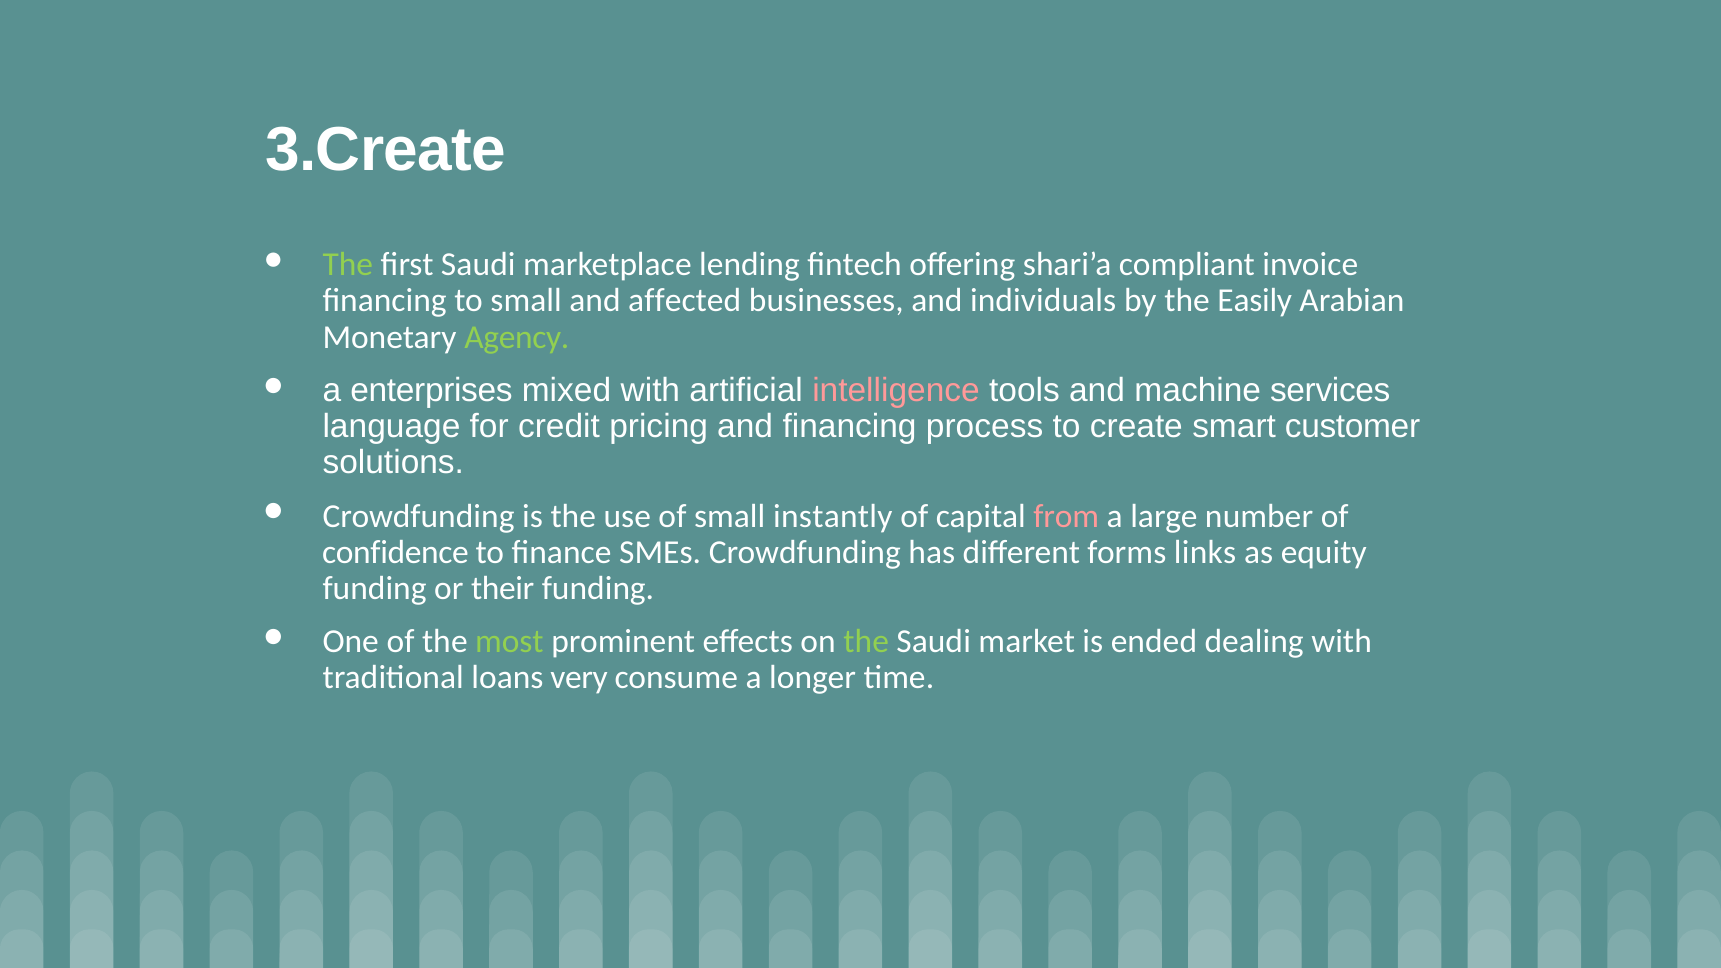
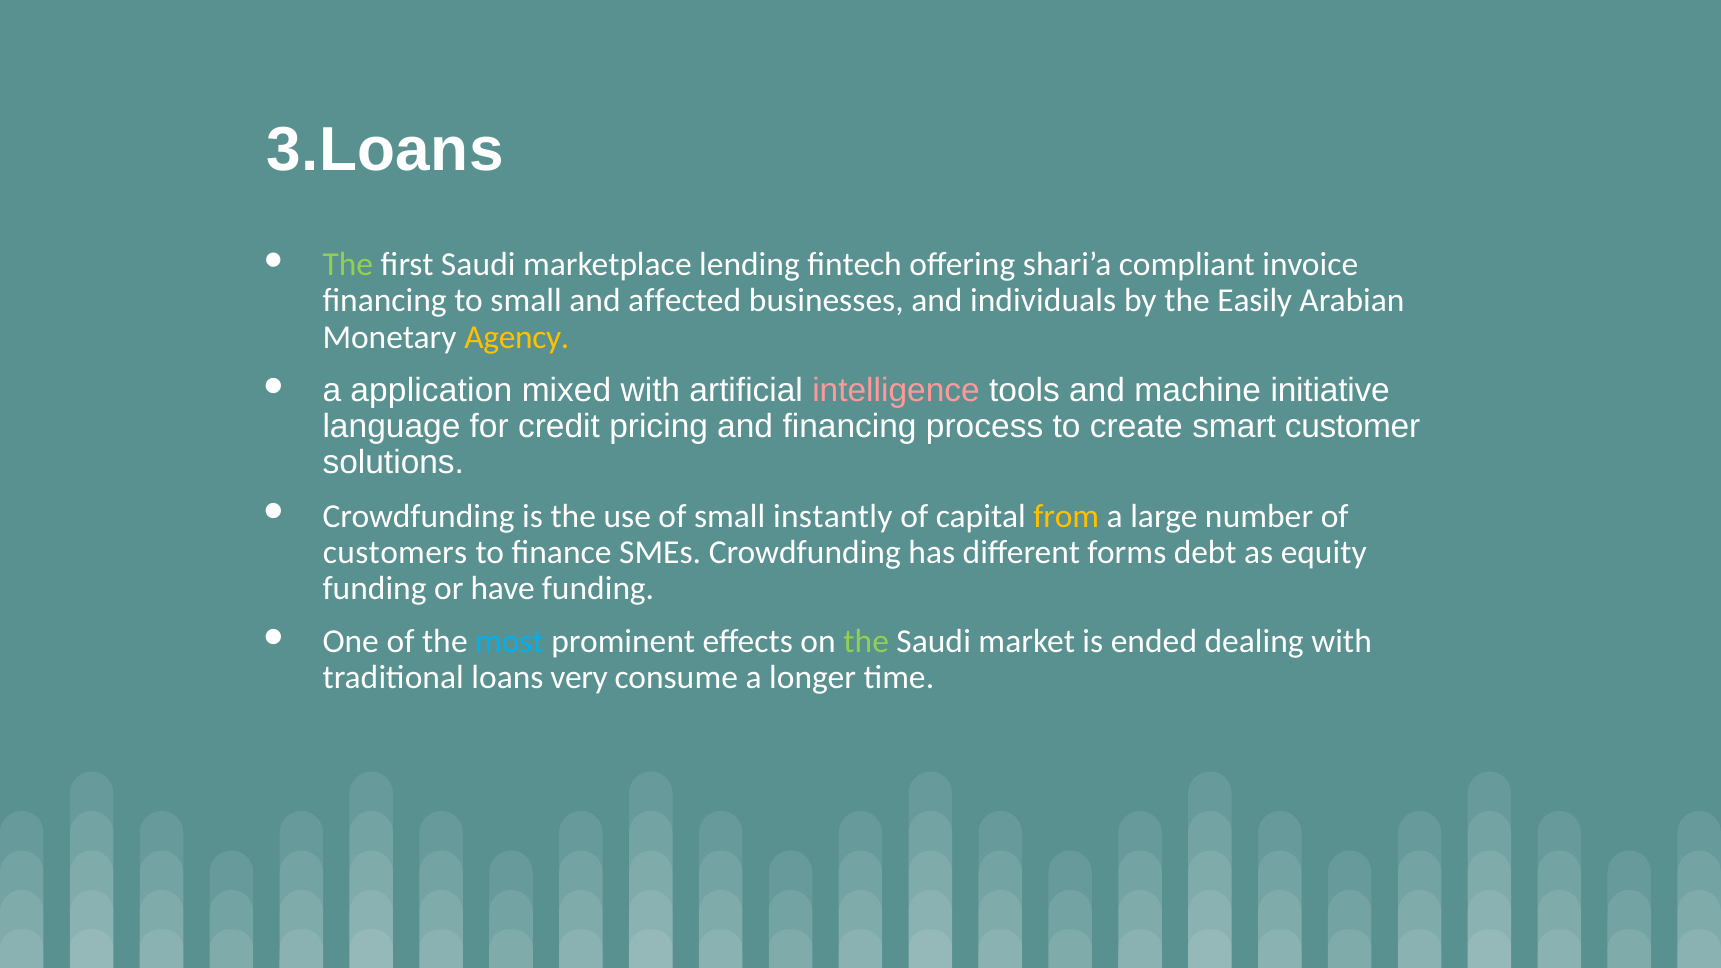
3.Create: 3.Create -> 3.Loans (385, 150)
Agency colour: light green -> yellow (517, 337)
enterprises: enterprises -> application (431, 390)
services: services -> initiative (1330, 390)
from colour: pink -> yellow (1066, 516)
confidence: confidence -> customers (395, 552)
links: links -> debt (1205, 552)
their: their -> have (503, 588)
most colour: light green -> light blue (509, 642)
